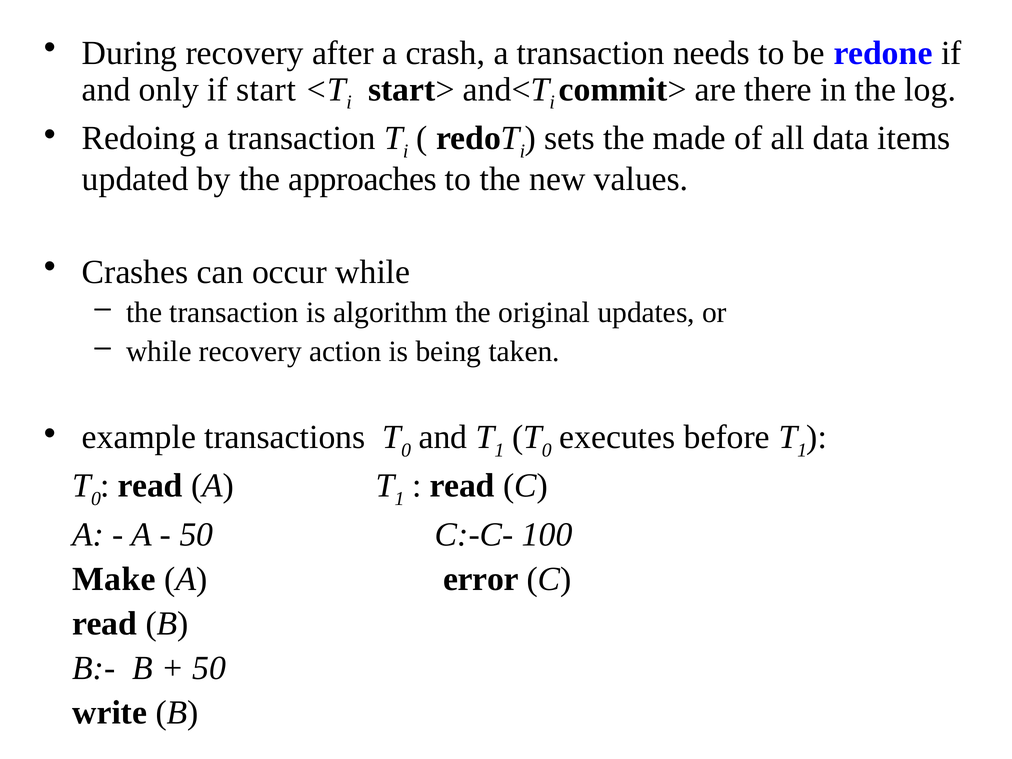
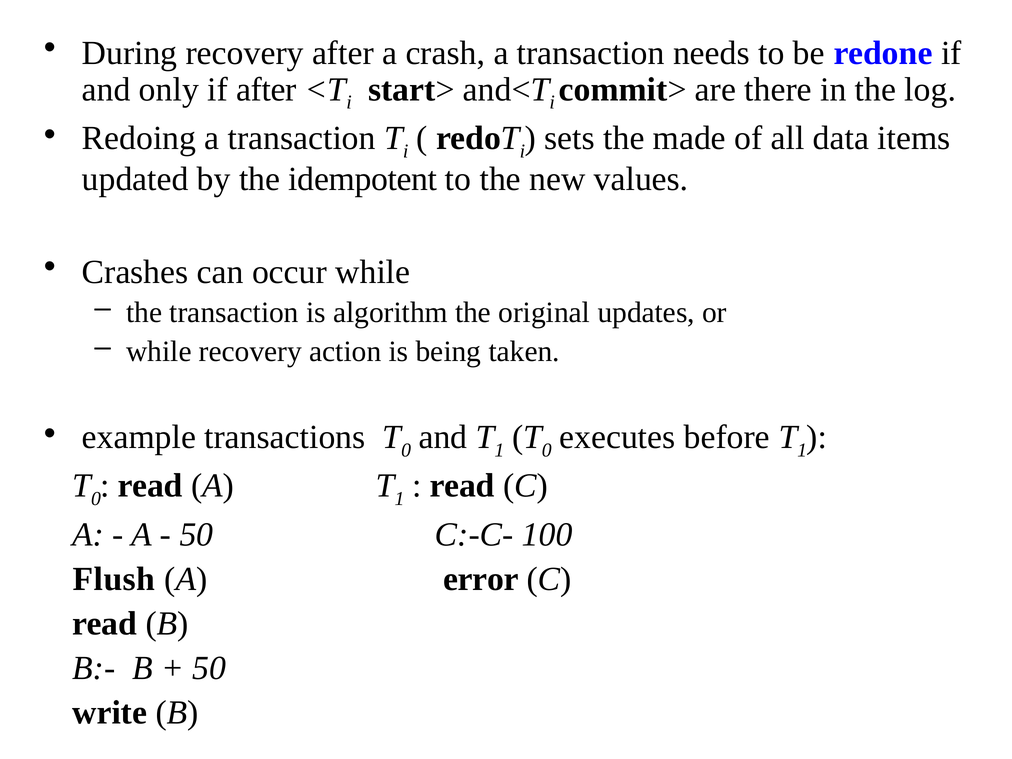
if start: start -> after (267, 89)
approaches: approaches -> idempotent (363, 179)
Make: Make -> Flush (114, 579)
